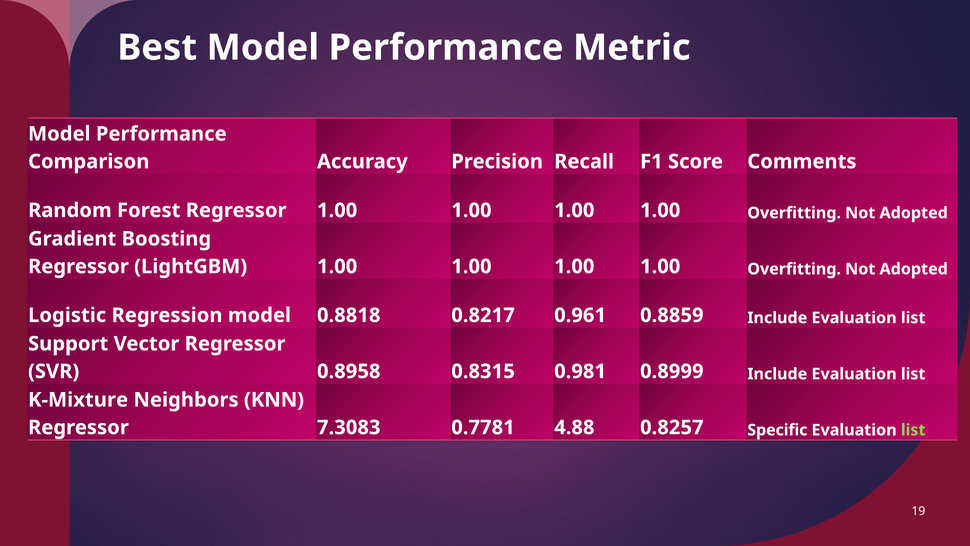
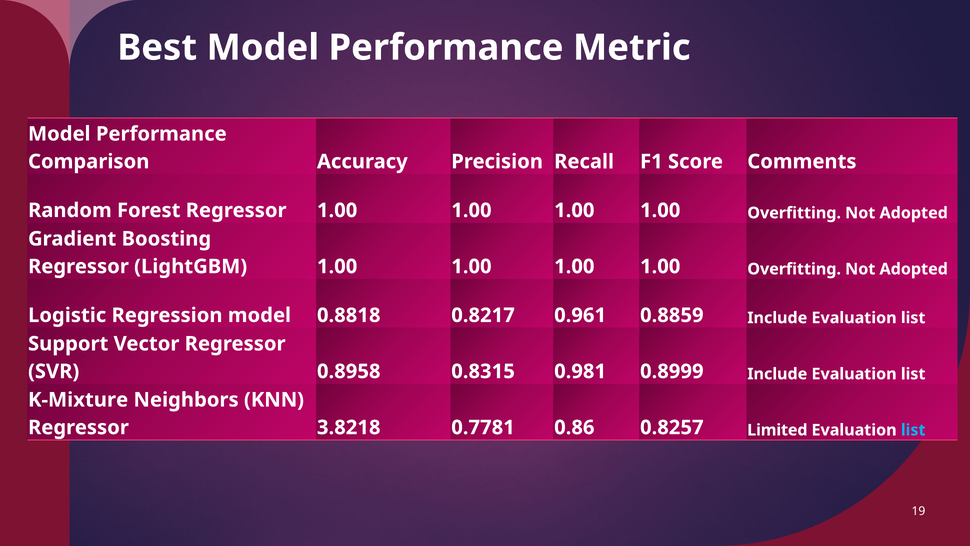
7.3083: 7.3083 -> 3.8218 (349, 427)
4.88: 4.88 -> 0.86 (574, 427)
Specific: Specific -> Limited (777, 430)
list colour: light green -> light blue (913, 430)
